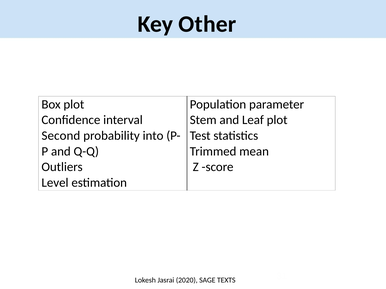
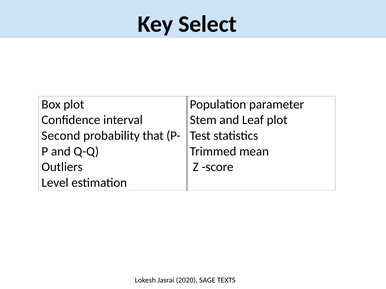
Other: Other -> Select (208, 24)
into: into -> that (153, 136)
